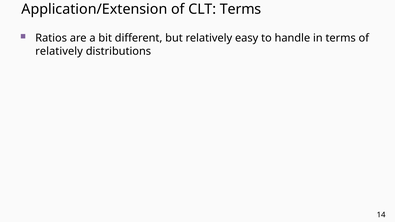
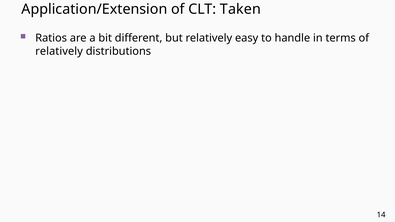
CLT Terms: Terms -> Taken (240, 9)
